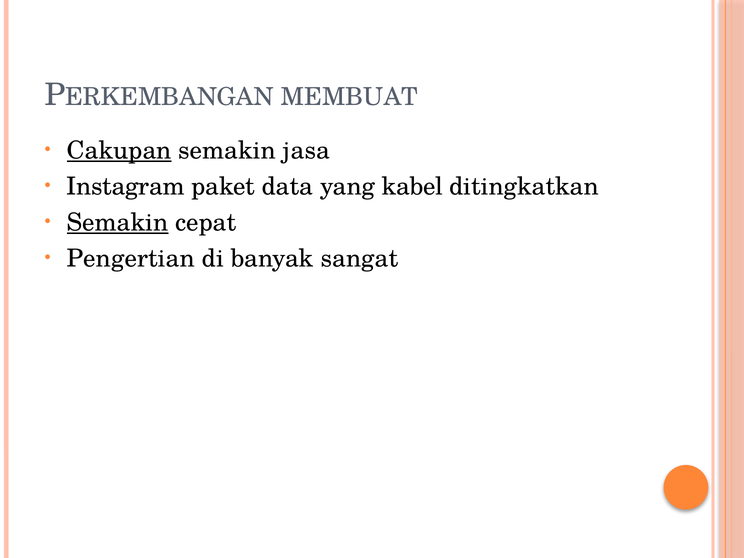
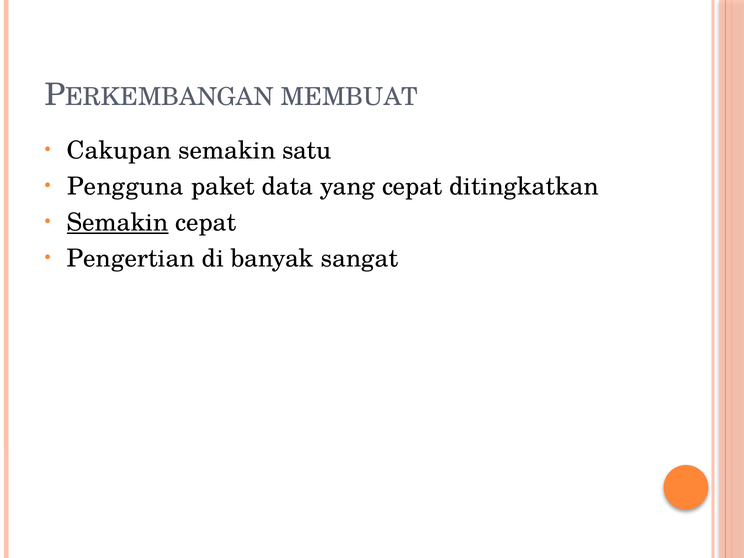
Cakupan underline: present -> none (119, 150)
jasa: jasa -> satu (307, 150)
Instagram: Instagram -> Pengguna (125, 186)
yang kabel: kabel -> cepat (412, 186)
